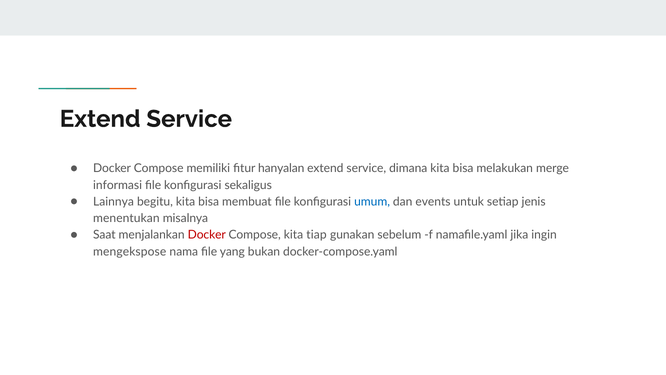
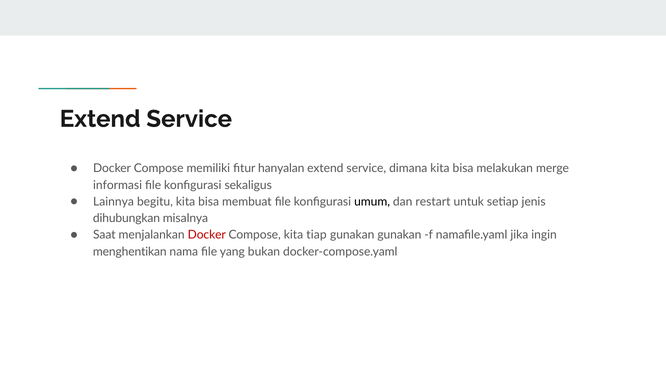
umum colour: blue -> black (372, 201)
events: events -> restart (433, 201)
menentukan: menentukan -> dihubungkan (126, 218)
gunakan sebelum: sebelum -> gunakan (399, 235)
mengekspose: mengekspose -> menghentikan (130, 251)
